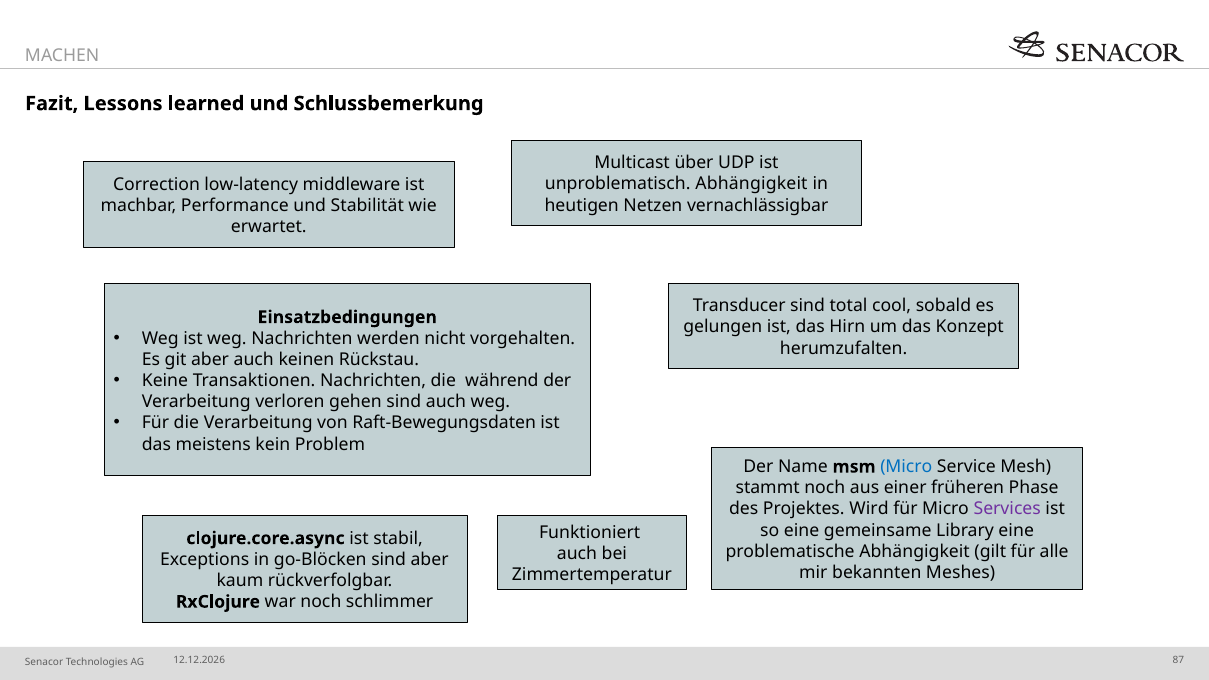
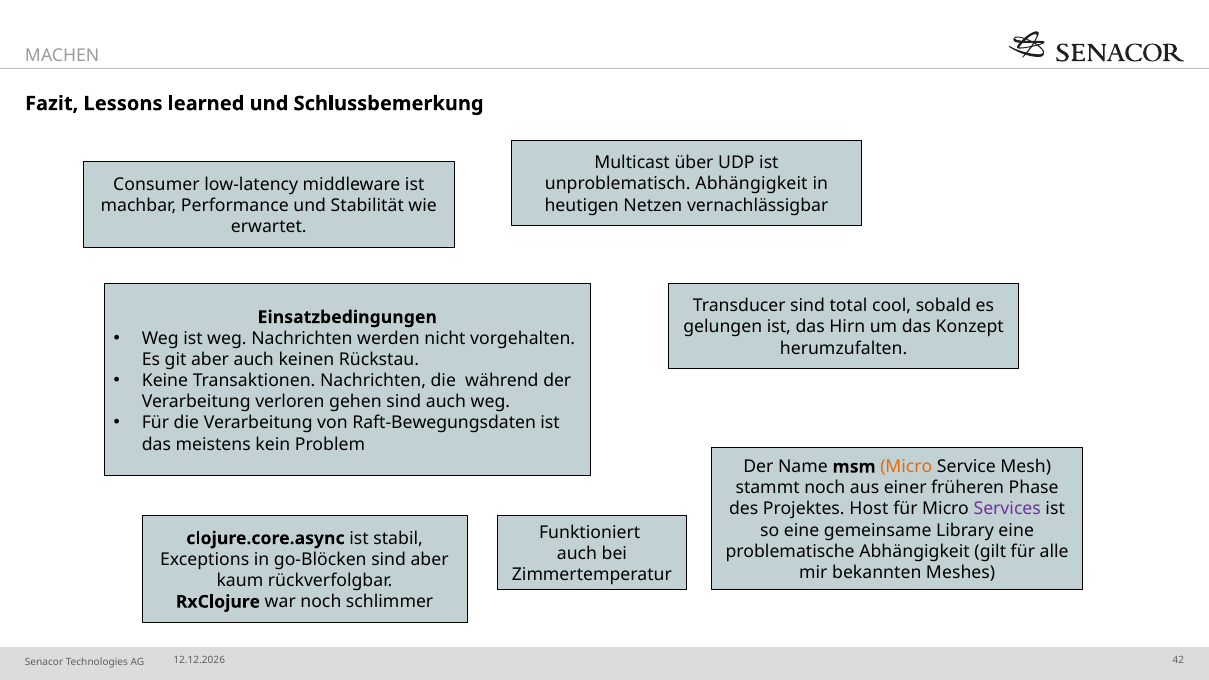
Correction: Correction -> Consumer (156, 184)
Micro colour: blue -> orange (906, 467)
Wird: Wird -> Host (869, 509)
87: 87 -> 42 (1178, 660)
